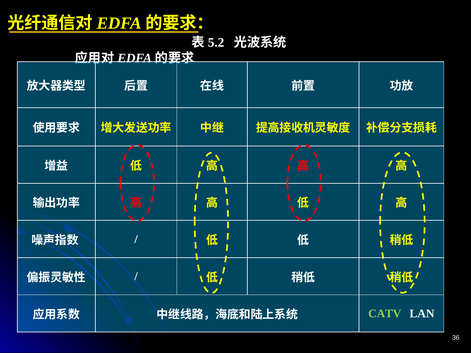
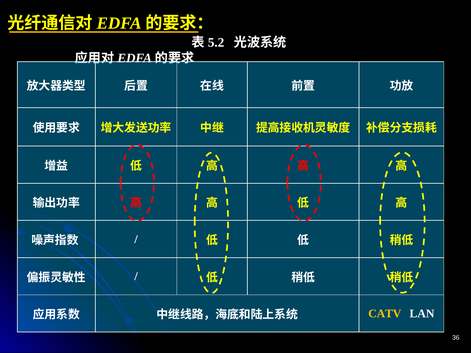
CATV colour: light green -> yellow (385, 314)
